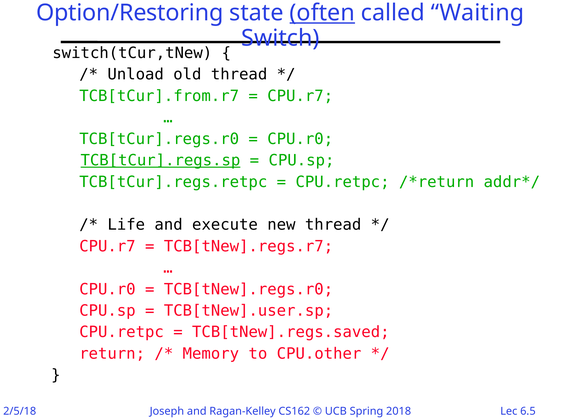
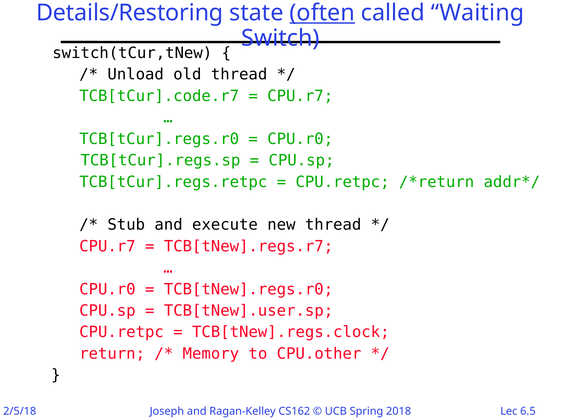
Option/Restoring: Option/Restoring -> Details/Restoring (130, 13)
TCB[tCur].from.r7: TCB[tCur].from.r7 -> TCB[tCur].code.r7 (159, 96)
TCB[tCur].regs.sp underline: present -> none (160, 161)
Life: Life -> Stub (126, 225)
TCB[tNew].regs.saved: TCB[tNew].regs.saved -> TCB[tNew].regs.clock (291, 333)
